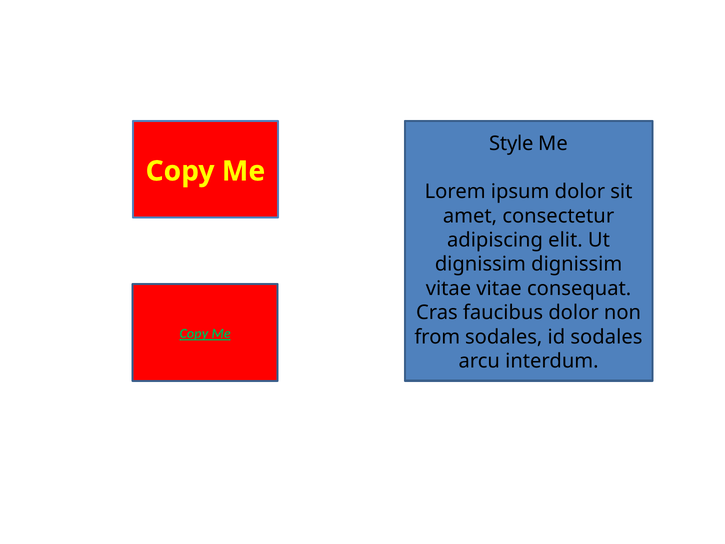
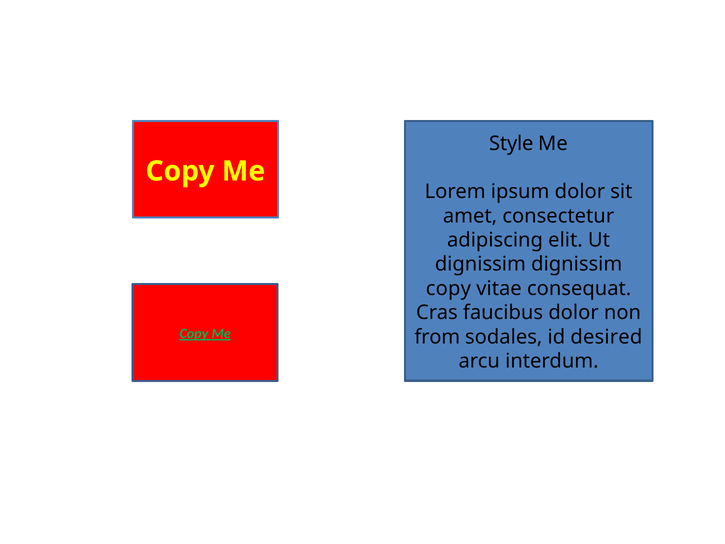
vitae: vitae -> copy (448, 288)
id sodales: sodales -> desired (606, 337)
